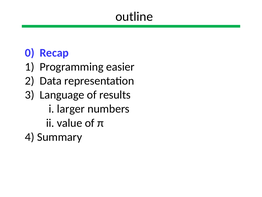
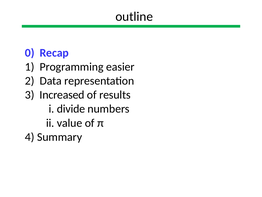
Language: Language -> Increased (62, 95)
larger: larger -> divide (71, 109)
